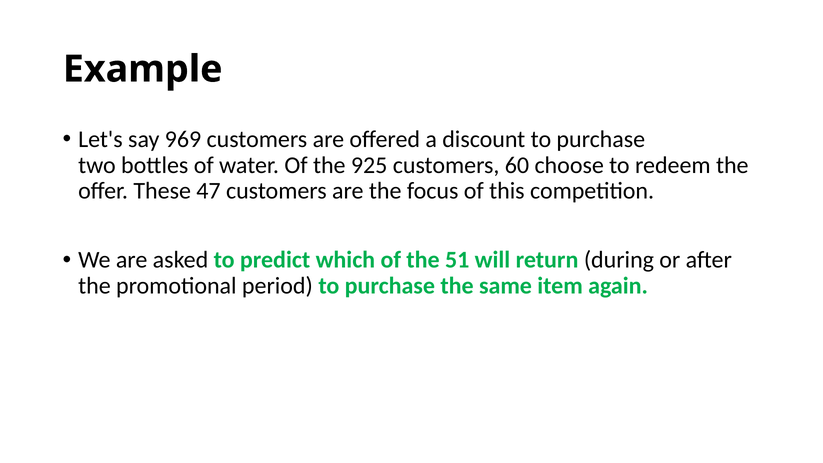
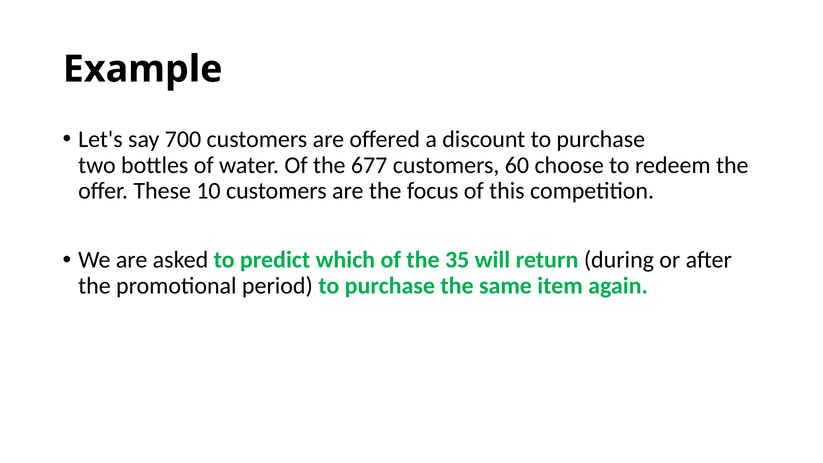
969: 969 -> 700 (183, 139)
925: 925 -> 677 (369, 165)
47: 47 -> 10 (208, 191)
51: 51 -> 35 (457, 260)
